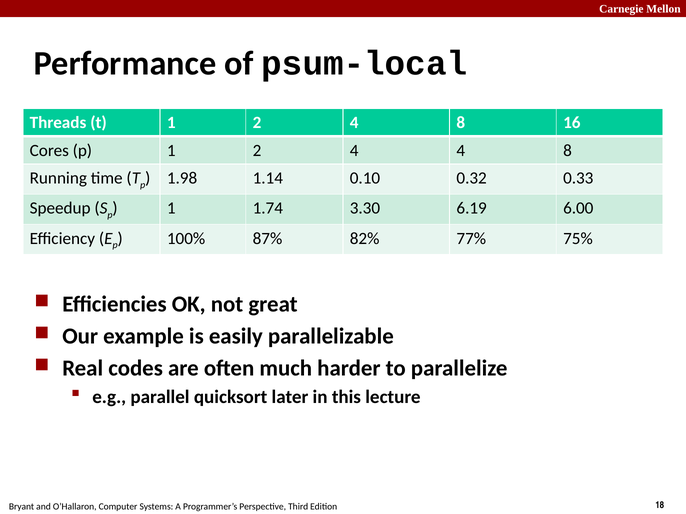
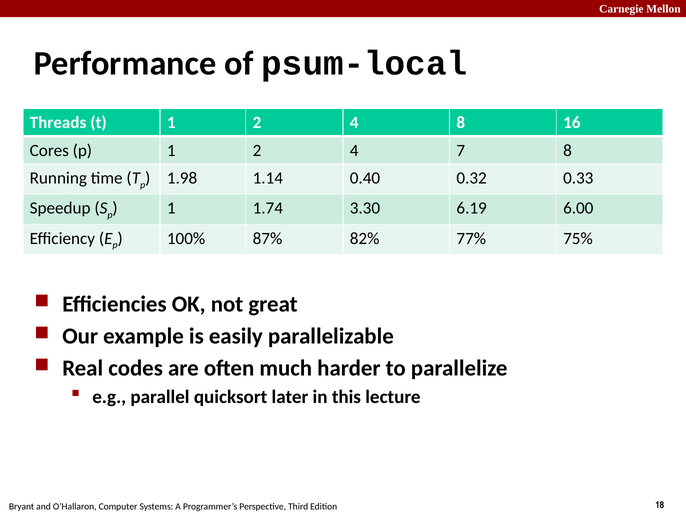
4 4: 4 -> 7 (461, 151)
0.10: 0.10 -> 0.40 (365, 178)
